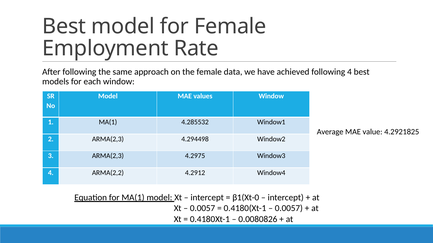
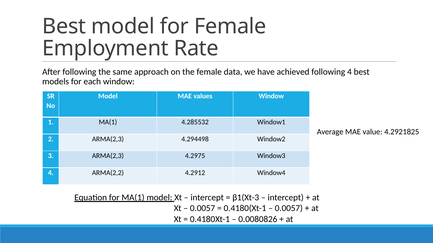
β1(Xt-0: β1(Xt-0 -> β1(Xt-3 (246, 198)
